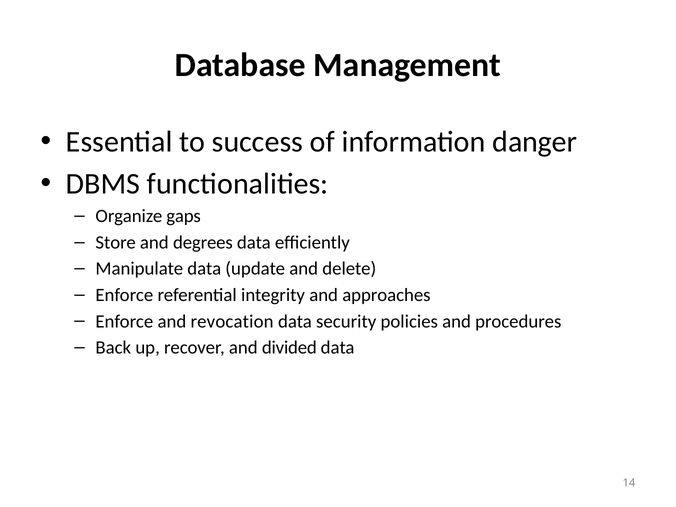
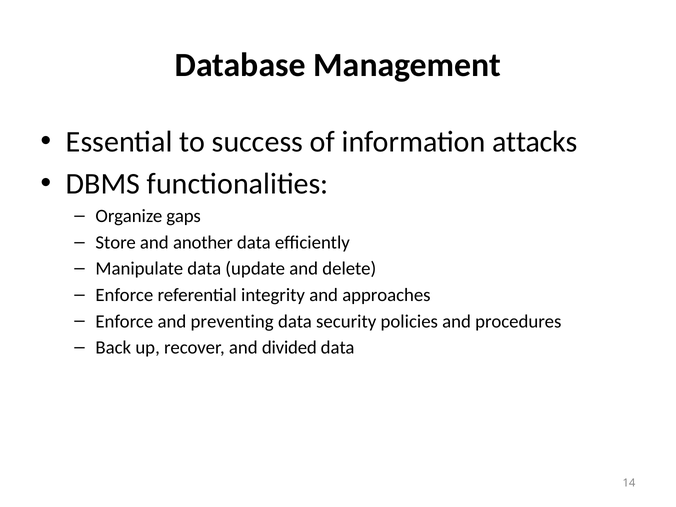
danger: danger -> attacks (535, 142)
degrees: degrees -> another (203, 242)
revocation: revocation -> preventing (232, 321)
